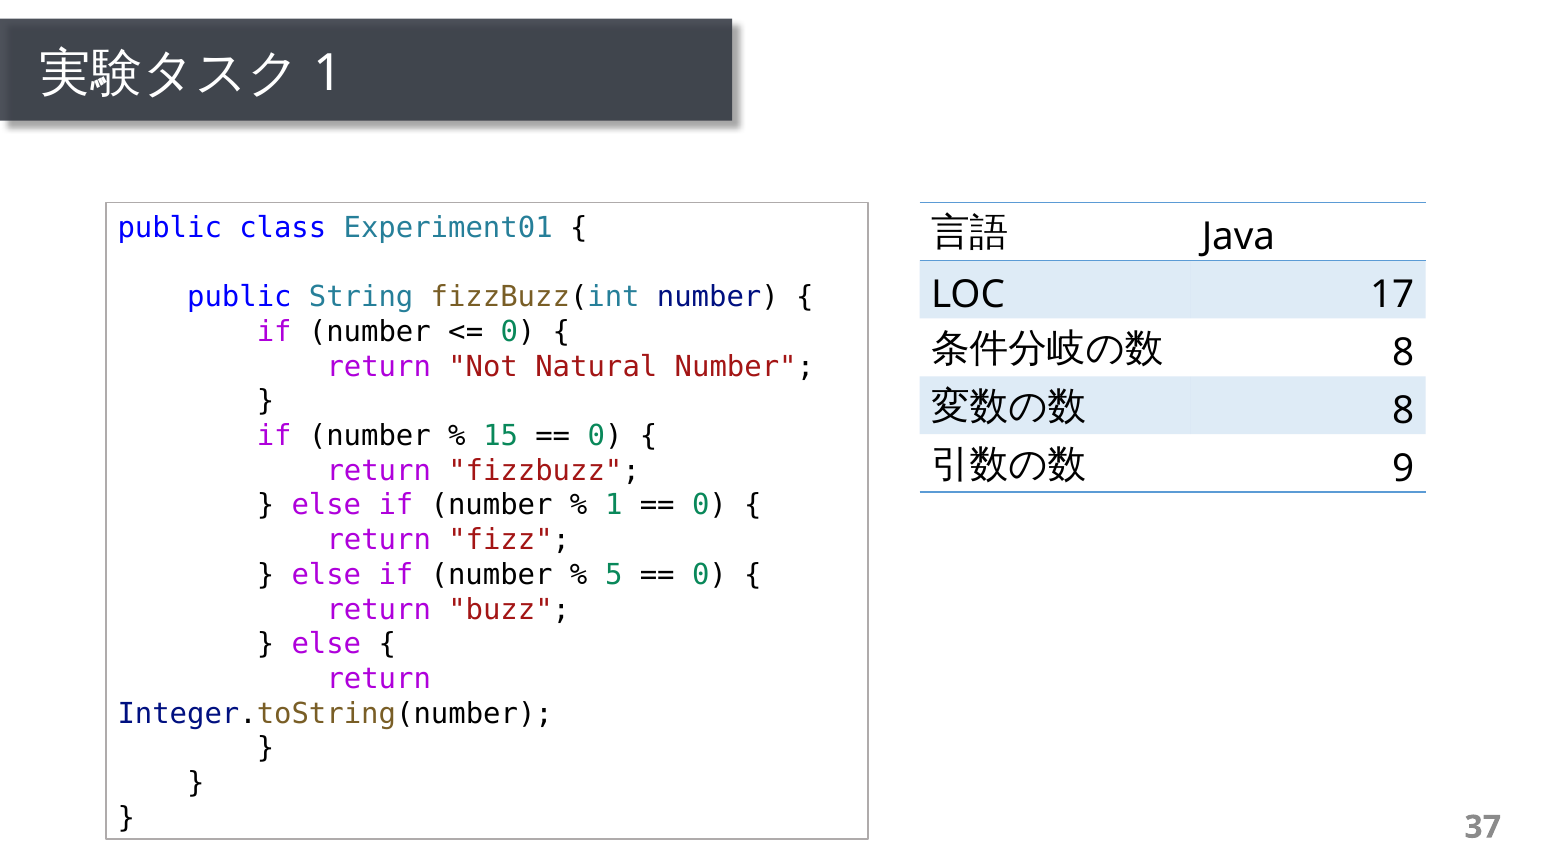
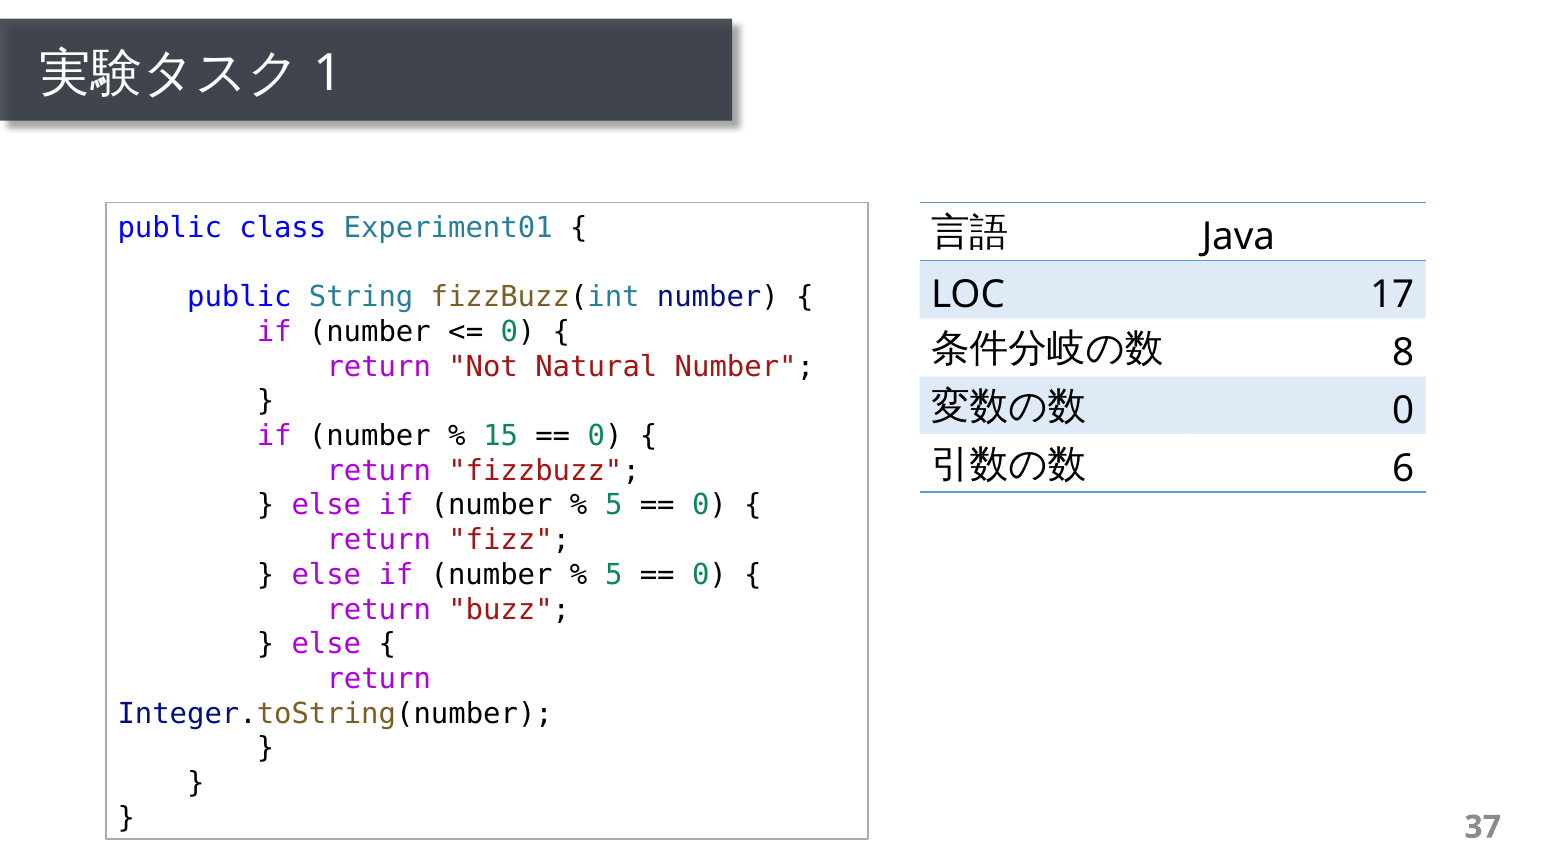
8: 8 -> 0 (1403, 411)
9: 9 -> 6 (1403, 469)
1: 1 -> 5 (614, 506)
